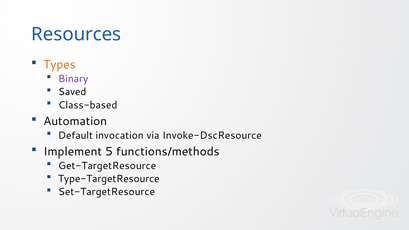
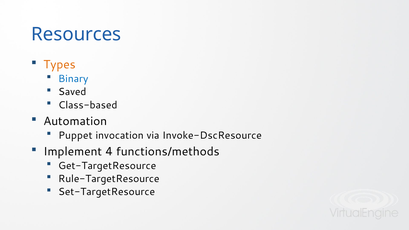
Binary colour: purple -> blue (73, 79)
Default: Default -> Puppet (75, 135)
5: 5 -> 4 (109, 152)
Type-TargetResource: Type-TargetResource -> Rule-TargetResource (109, 179)
